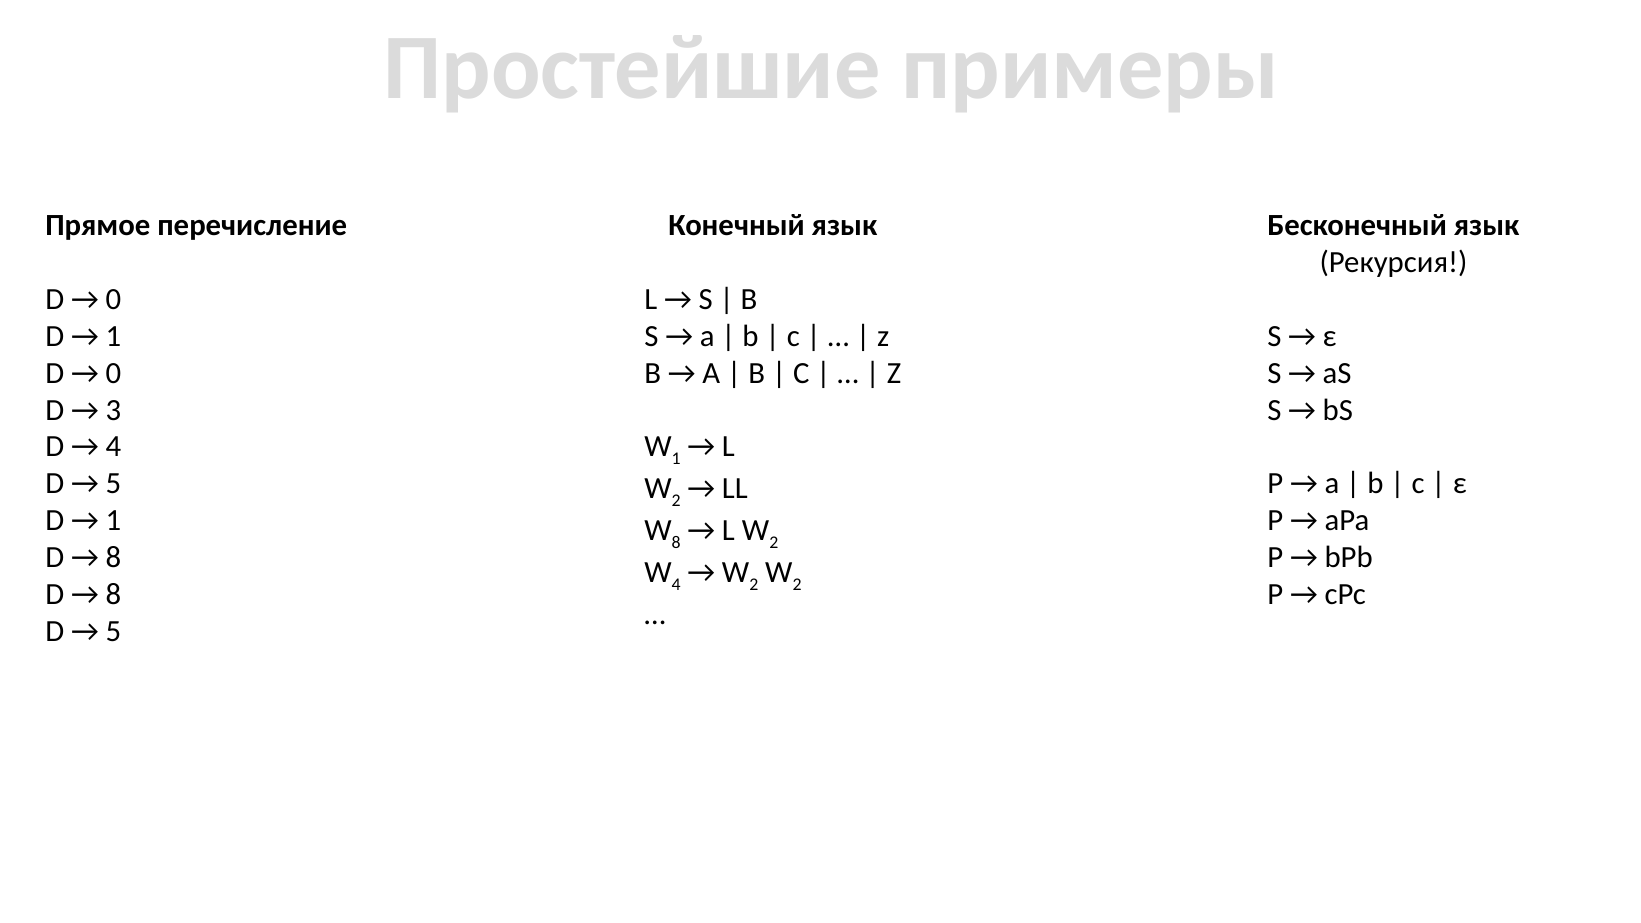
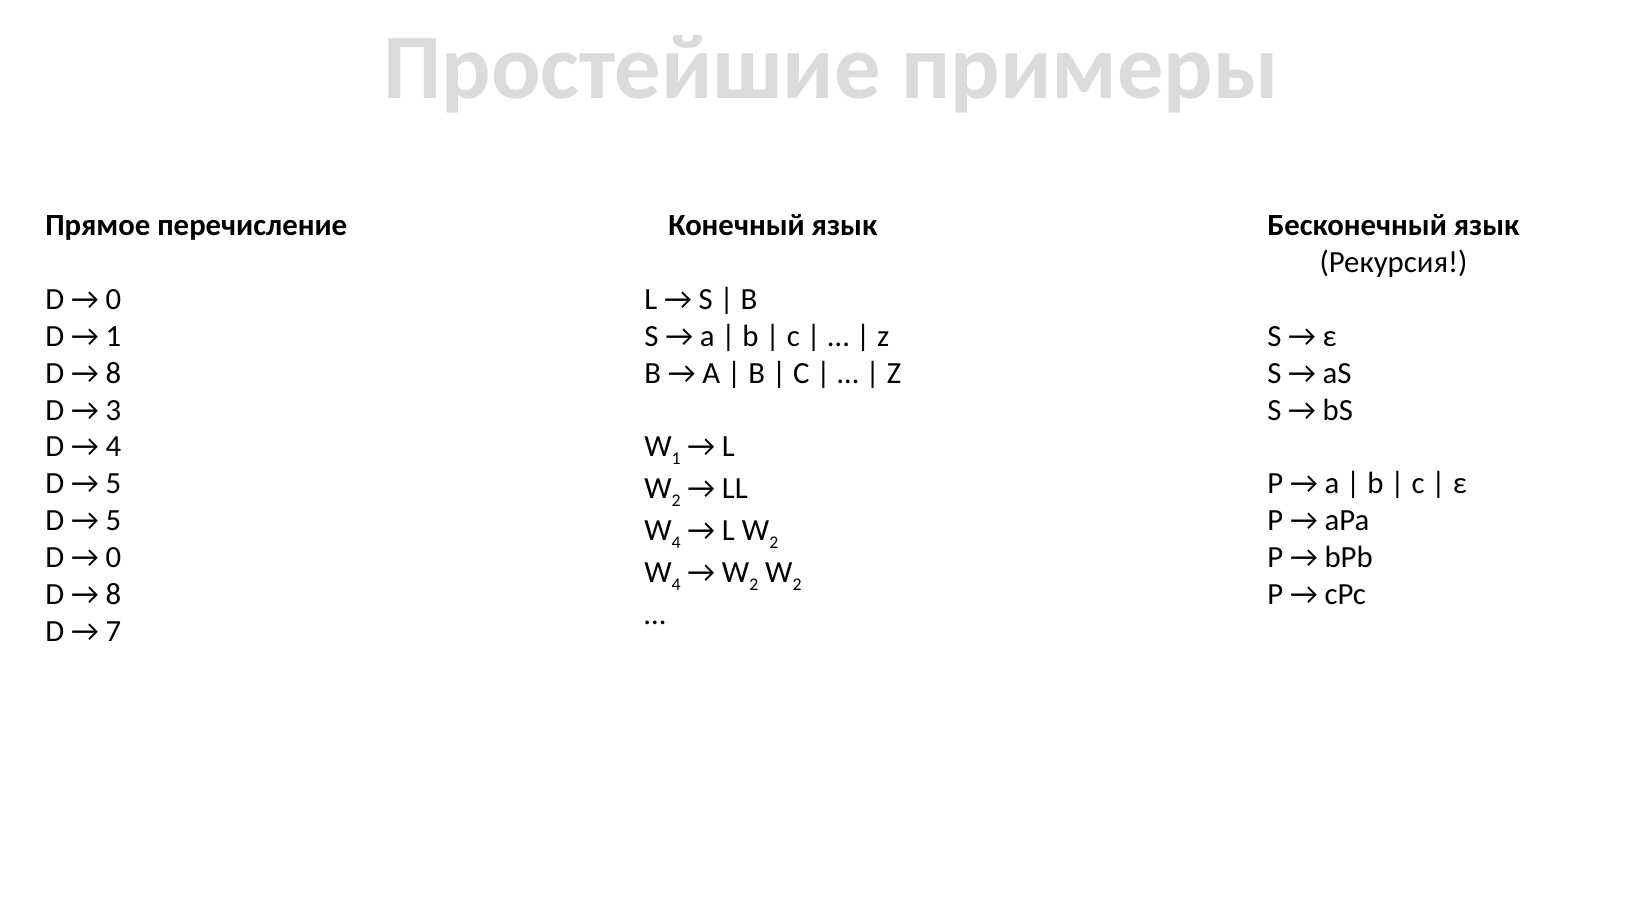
0: 0 -> 8 (113, 373)
1: 1 -> 5 (113, 521)
8: 8 -> 4 (676, 543)
8: 8 -> 0 (113, 558)
5: 5 -> 7 (113, 631)
